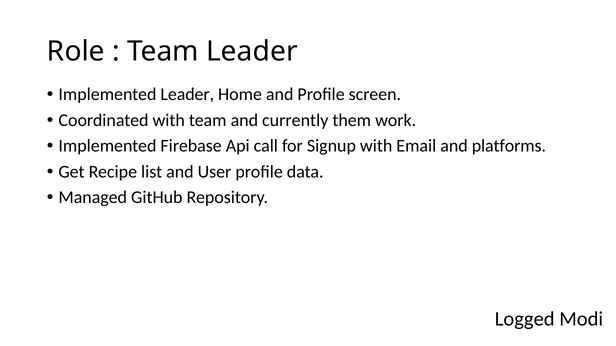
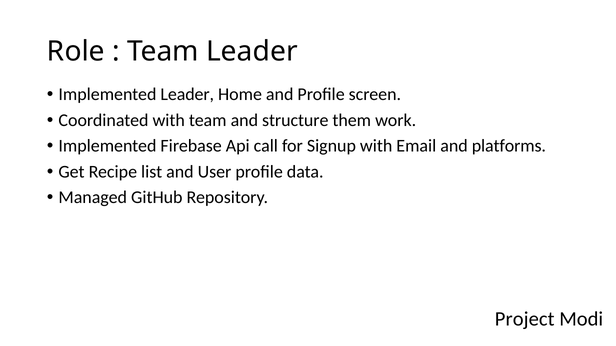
currently: currently -> structure (295, 120)
Logged: Logged -> Project (525, 319)
